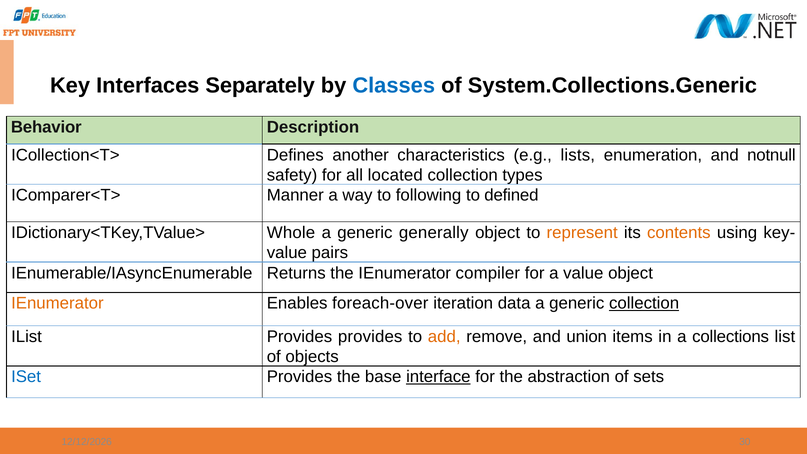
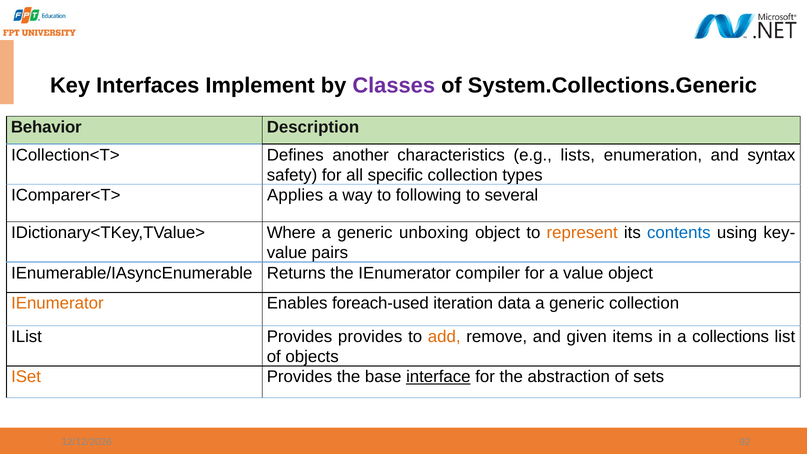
Separately: Separately -> Implement (260, 85)
Classes colour: blue -> purple (394, 85)
notnull: notnull -> syntax (771, 155)
located: located -> specific (395, 175)
Manner: Manner -> Applies (295, 195)
defined: defined -> several (511, 195)
Whole: Whole -> Where (291, 233)
generally: generally -> unboxing (434, 233)
contents colour: orange -> blue (679, 233)
foreach-over: foreach-over -> foreach-used (380, 303)
collection underline: present -> none (644, 303)
union: union -> given (587, 337)
ISet colour: blue -> orange (26, 377)
30: 30 -> 92 (745, 442)
